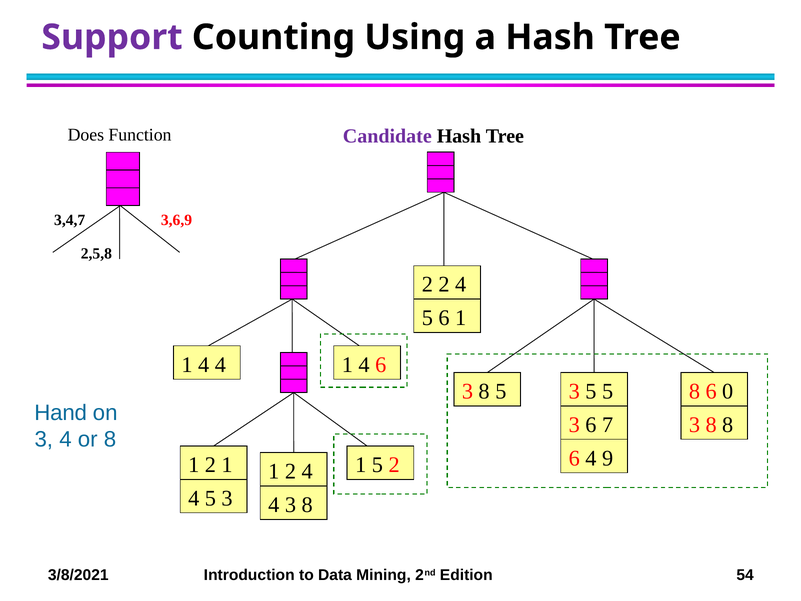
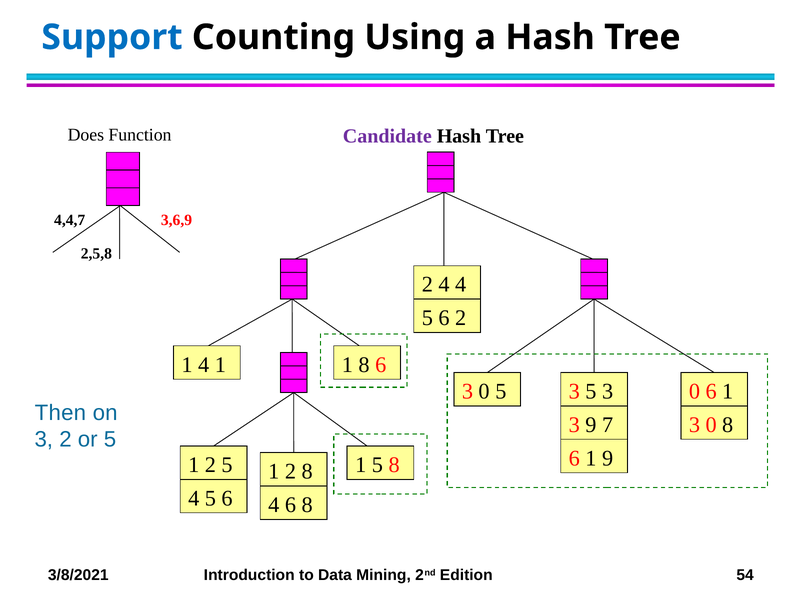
Support colour: purple -> blue (112, 37)
3,4,7: 3,4,7 -> 4,4,7 (70, 220)
2 2: 2 -> 4 (444, 284)
6 1: 1 -> 2 (461, 318)
1 4 4: 4 -> 1 (220, 365)
4: 4 -> 8 (364, 365)
8: 8 -> 0 (484, 391)
5 5: 5 -> 3 (608, 391)
5 8: 8 -> 0 (695, 391)
0: 0 -> 1 (728, 391)
Hand: Hand -> Then (60, 413)
3 6: 6 -> 9 (591, 425)
8: 8 -> 0 (711, 425)
3 4: 4 -> 2 (65, 439)
or 8: 8 -> 5 (110, 439)
4: 4 -> 1 (591, 458)
1 2 1: 1 -> 5 (227, 465)
5 2: 2 -> 8 (394, 465)
1 2 4: 4 -> 8 (307, 471)
3: 3 -> 6 (227, 498)
4 3: 3 -> 6 (290, 505)
